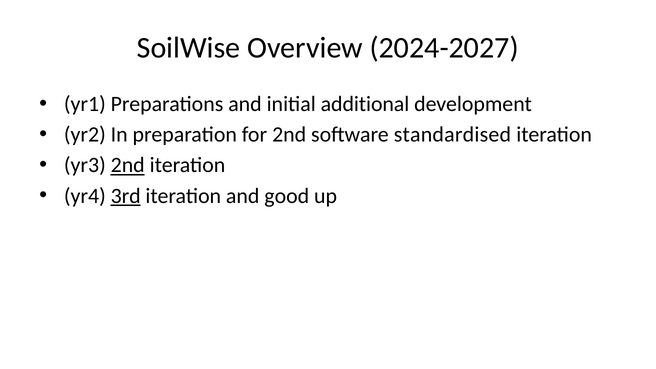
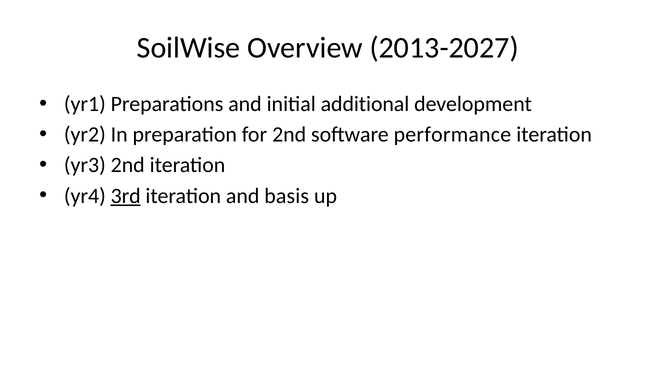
2024-2027: 2024-2027 -> 2013-2027 (444, 48)
standardised: standardised -> performance (452, 135)
2nd underline: present -> none (128, 165)
good: good -> basis (287, 196)
